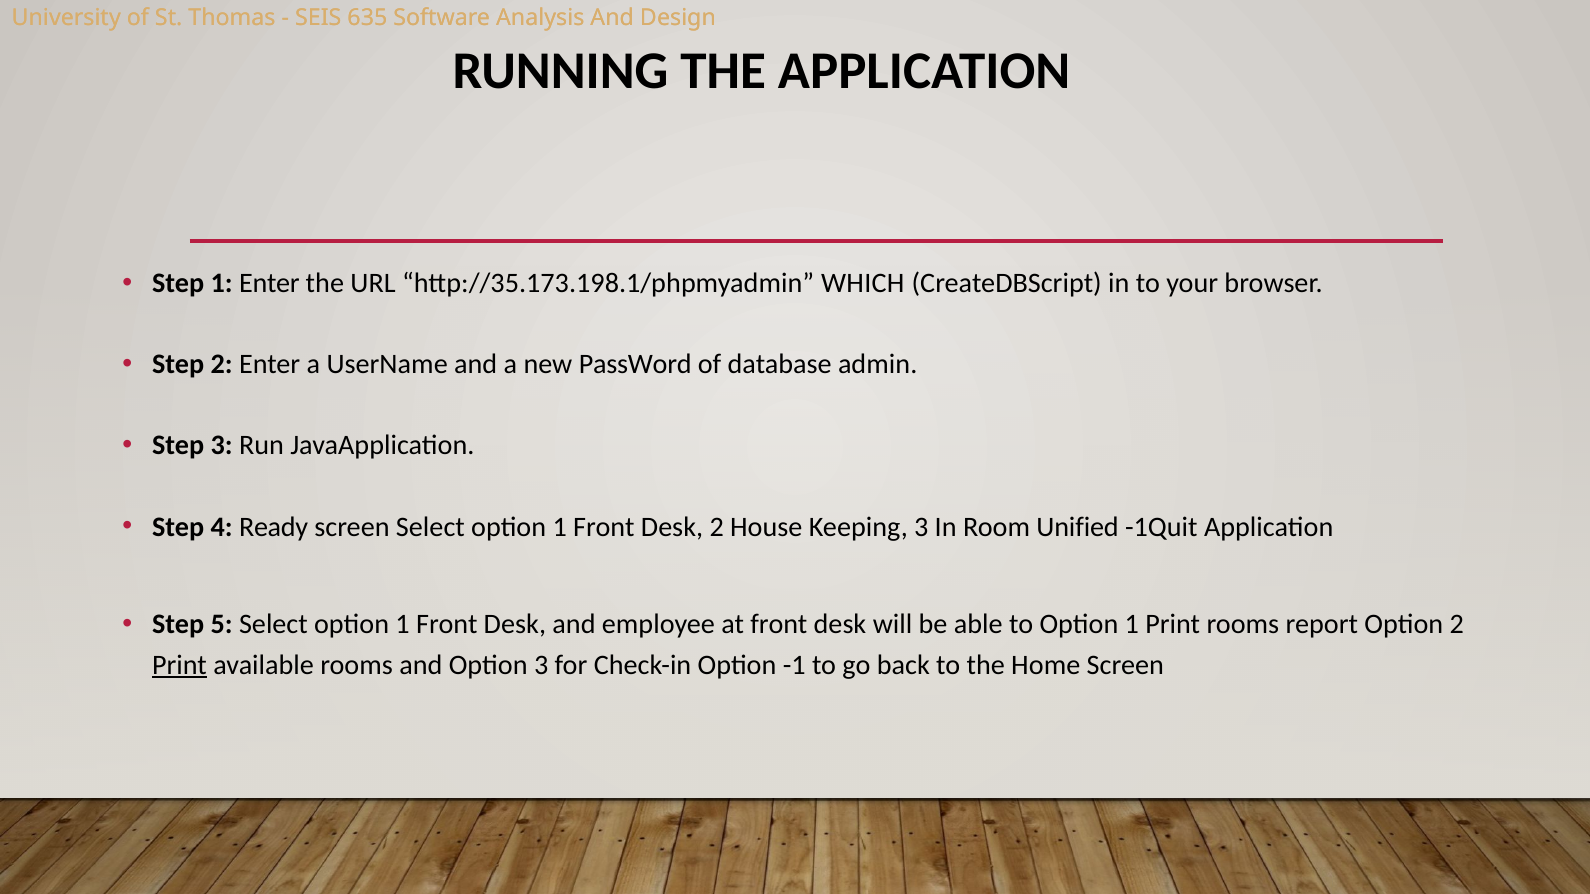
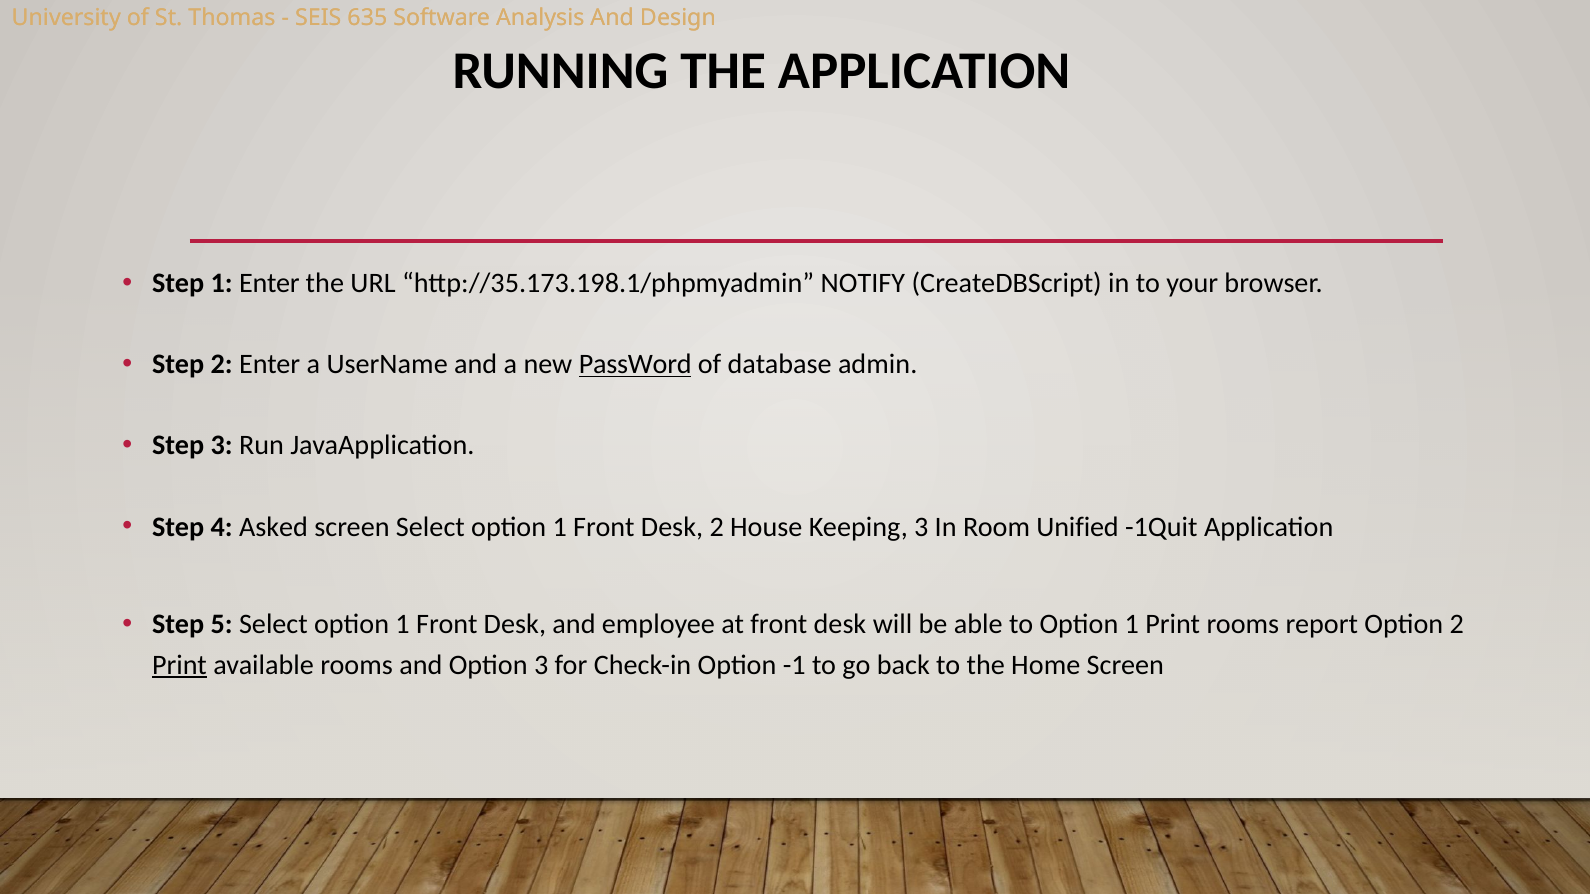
WHICH: WHICH -> NOTIFY (863, 283)
PassWord underline: none -> present (635, 365)
Ready: Ready -> Asked (273, 527)
